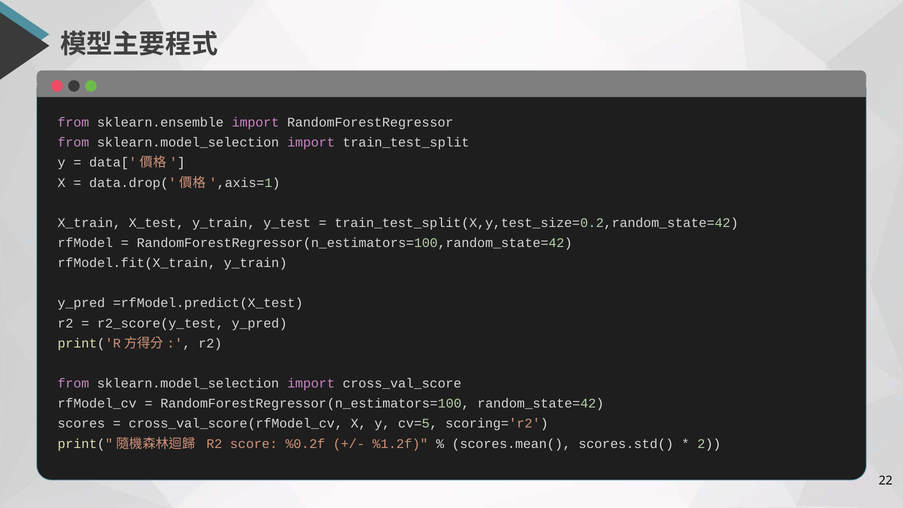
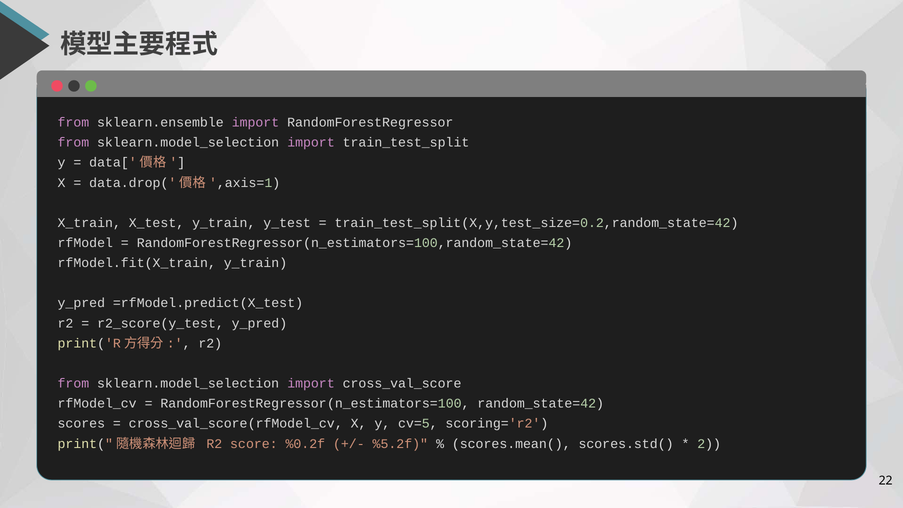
%1.2f: %1.2f -> %5.2f (400, 444)
